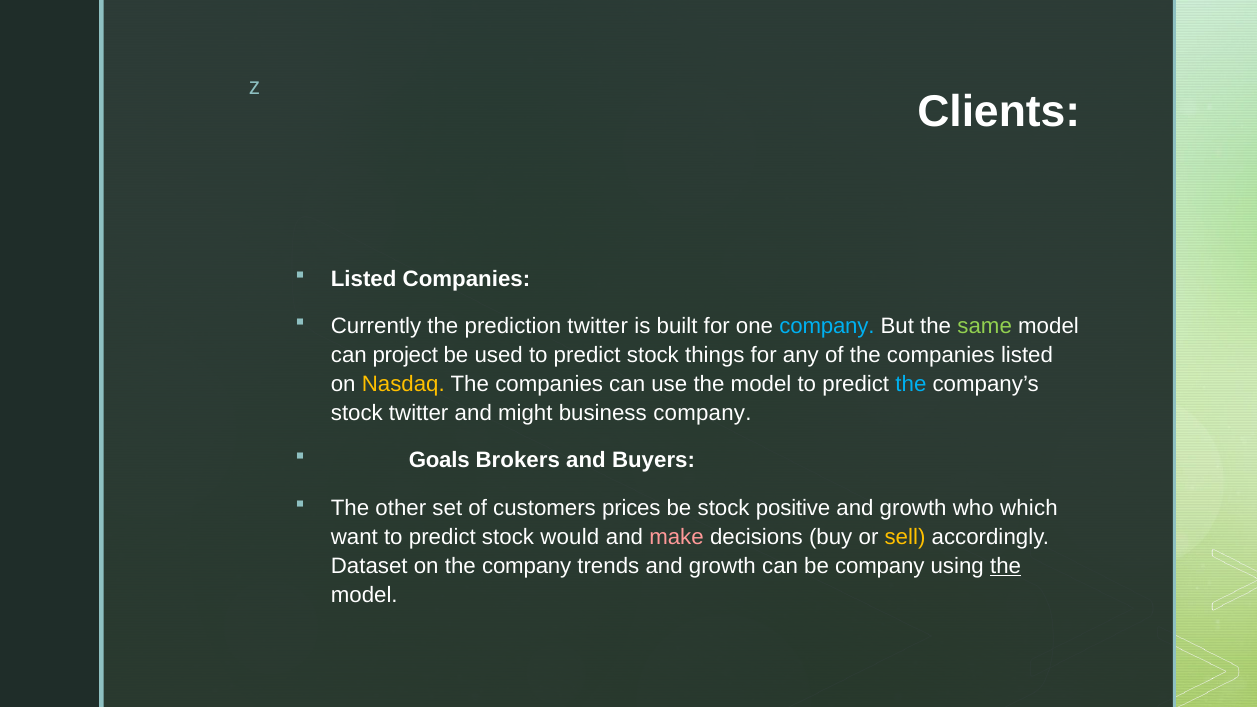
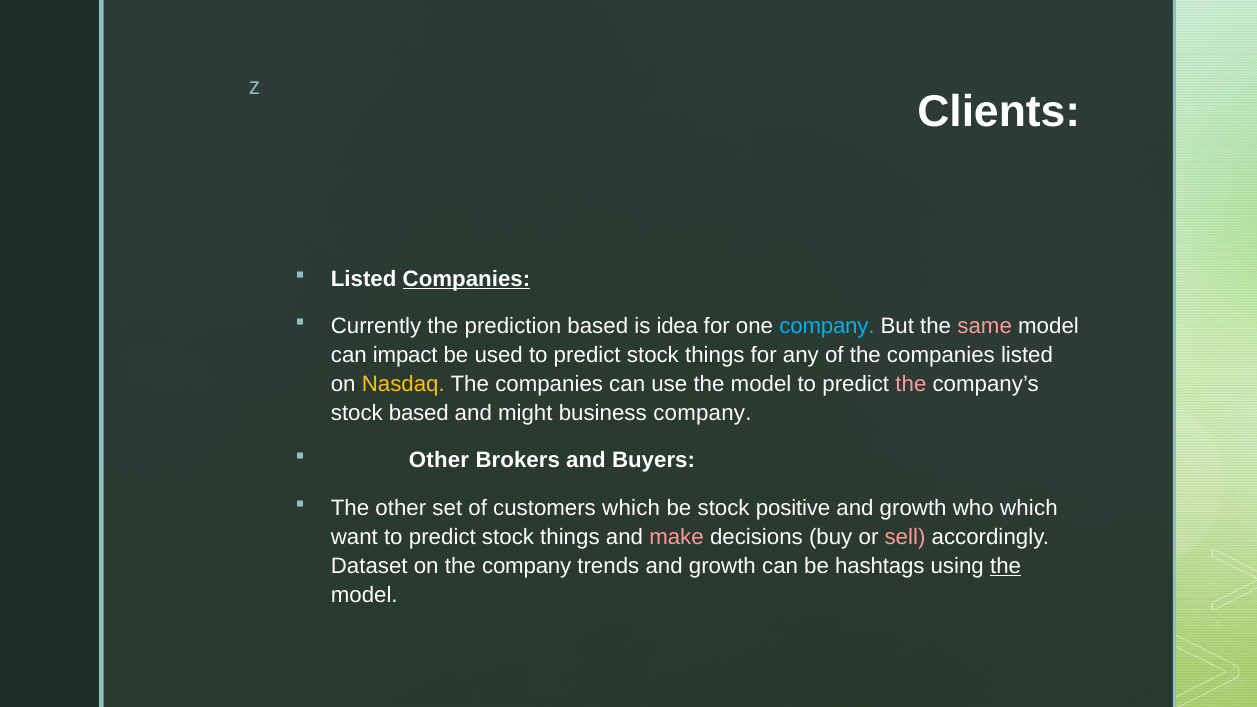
Companies underline: none -> present (466, 279)
prediction twitter: twitter -> based (598, 326)
built: built -> idea (677, 326)
same colour: light green -> pink (985, 326)
project: project -> impact (405, 355)
the colour: light blue -> pink (911, 384)
stock twitter: twitter -> based (419, 413)
Goals: Goals -> Other (439, 461)
customers prices: prices -> which (631, 508)
would: would -> things (570, 537)
sell colour: yellow -> pink (905, 537)
be company: company -> hashtags (880, 566)
